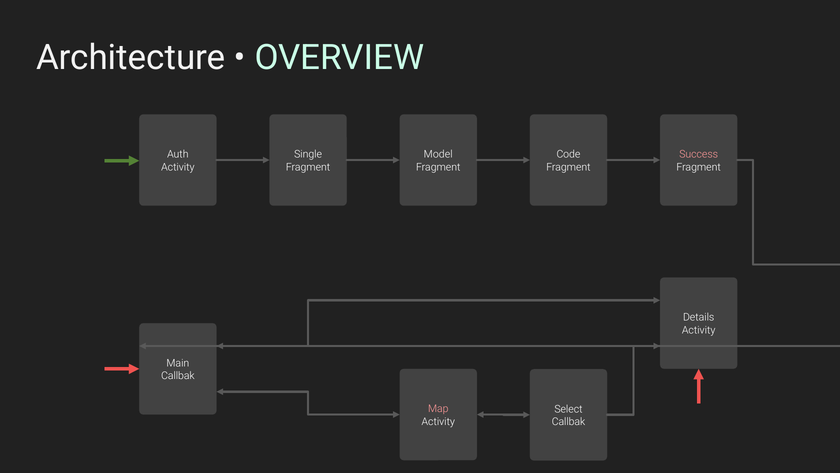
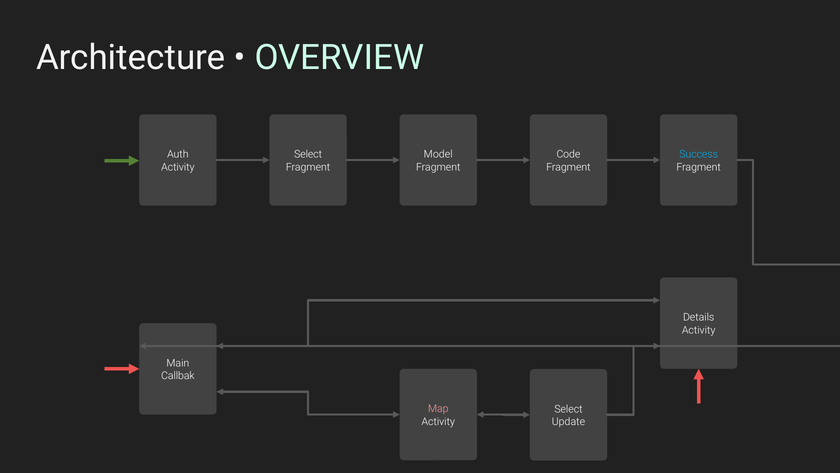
Single: Single -> Select (308, 154)
Success colour: pink -> light blue (699, 154)
Callbak: Callbak -> Update (568, 421)
